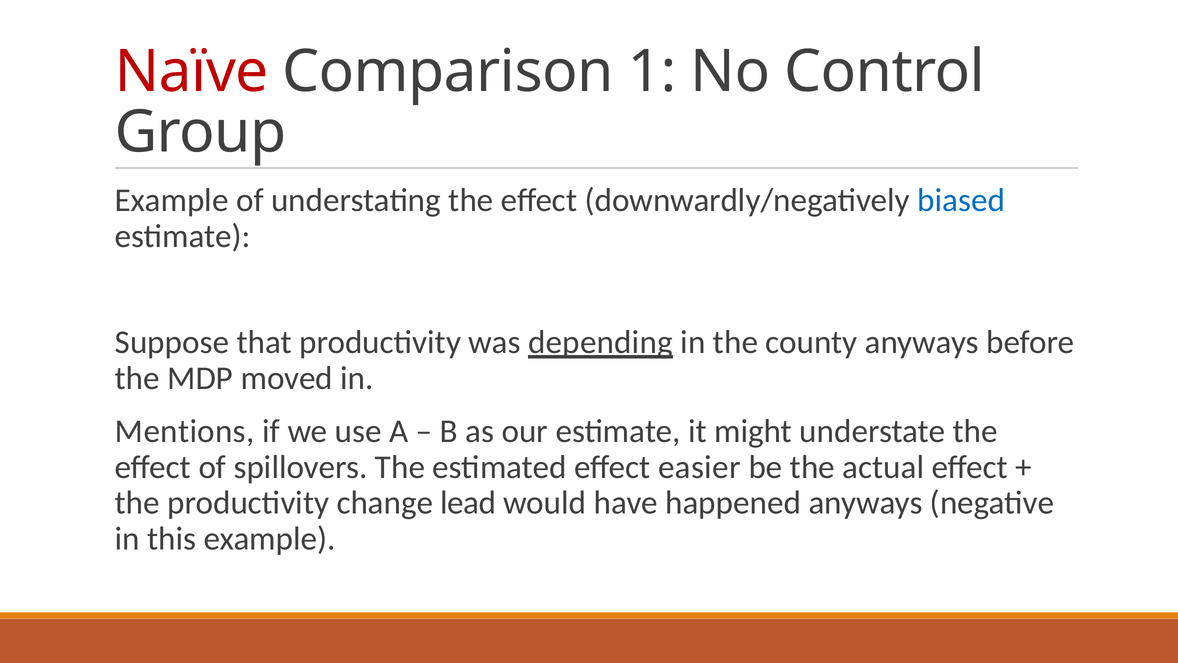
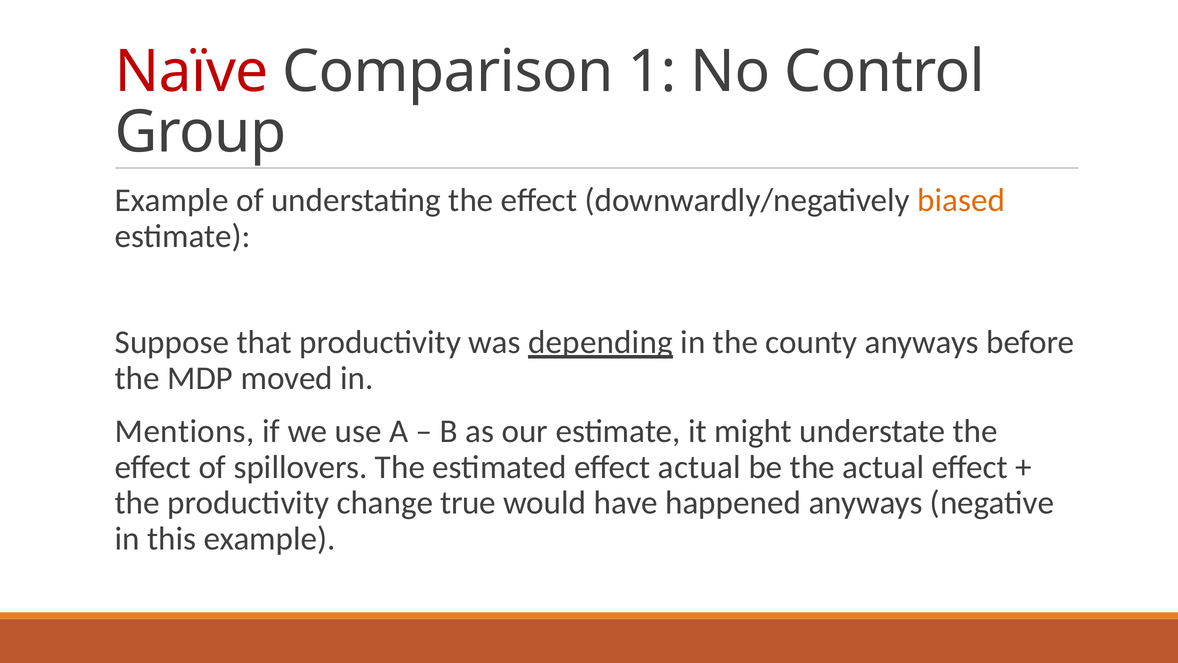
biased colour: blue -> orange (961, 200)
effect easier: easier -> actual (699, 467)
lead: lead -> true (468, 503)
